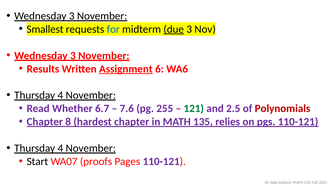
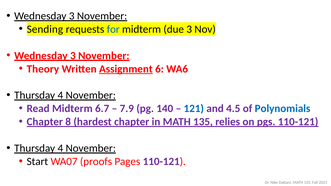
Smallest: Smallest -> Sending (45, 29)
due underline: present -> none (174, 29)
Results: Results -> Theory (43, 69)
Read Whether: Whether -> Midterm (72, 109)
7.6: 7.6 -> 7.9 (127, 109)
255: 255 -> 140 (165, 109)
121 colour: green -> blue (194, 109)
2.5: 2.5 -> 4.5 (233, 109)
Polynomials colour: red -> blue (283, 109)
